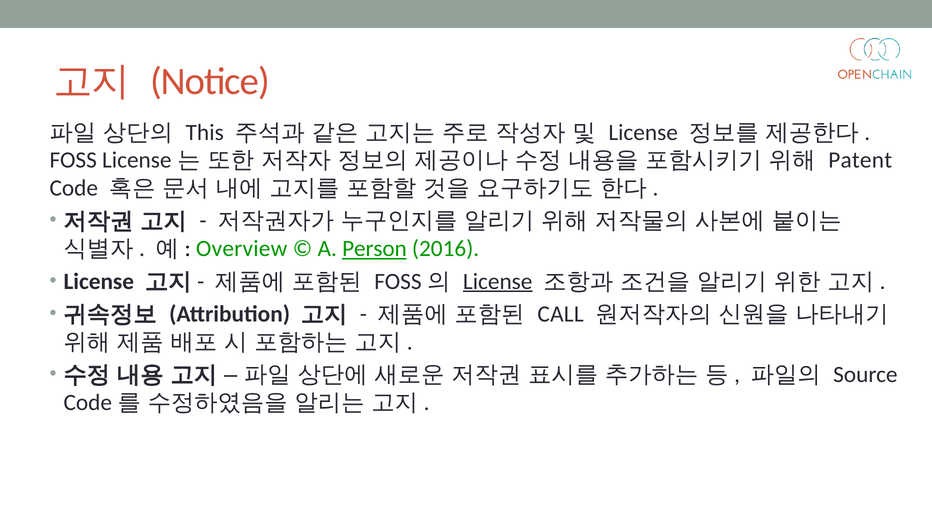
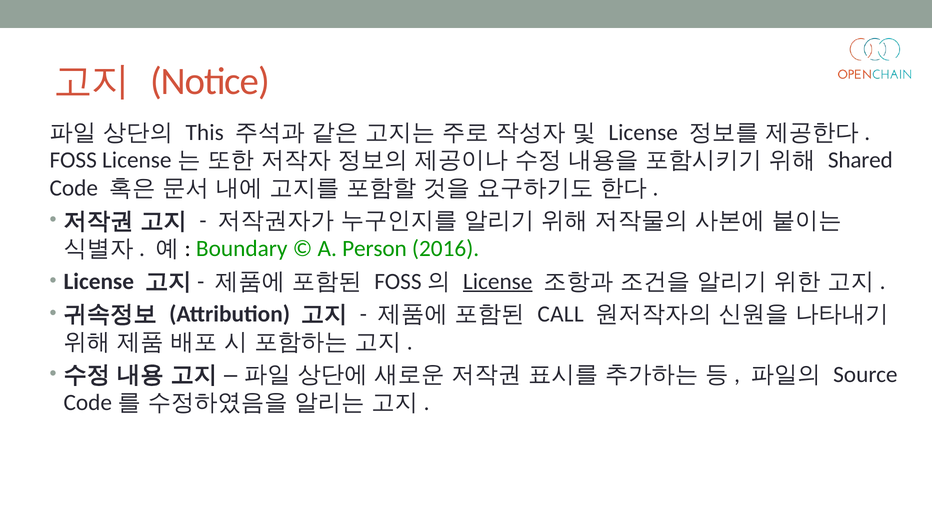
Patent: Patent -> Shared (860, 160)
Overview: Overview -> Boundary (242, 249)
Person underline: present -> none (375, 249)
